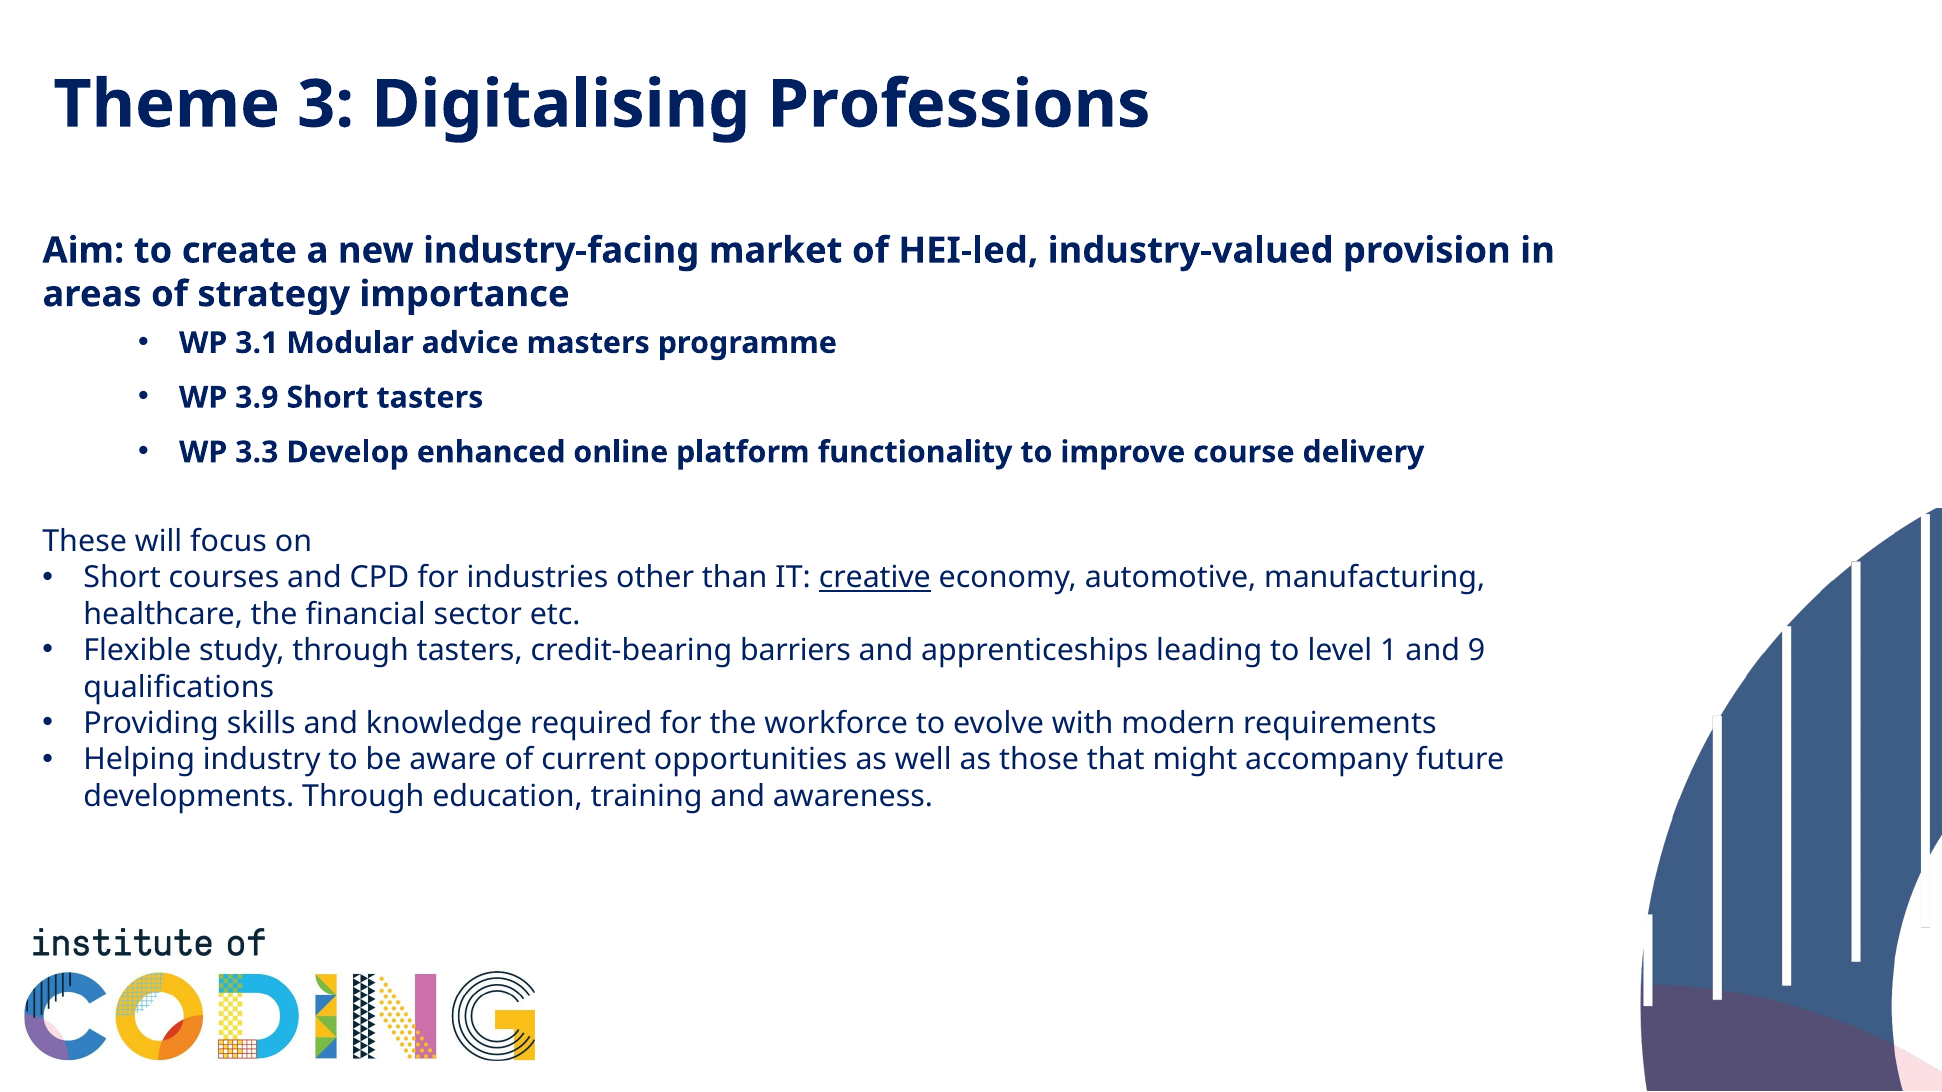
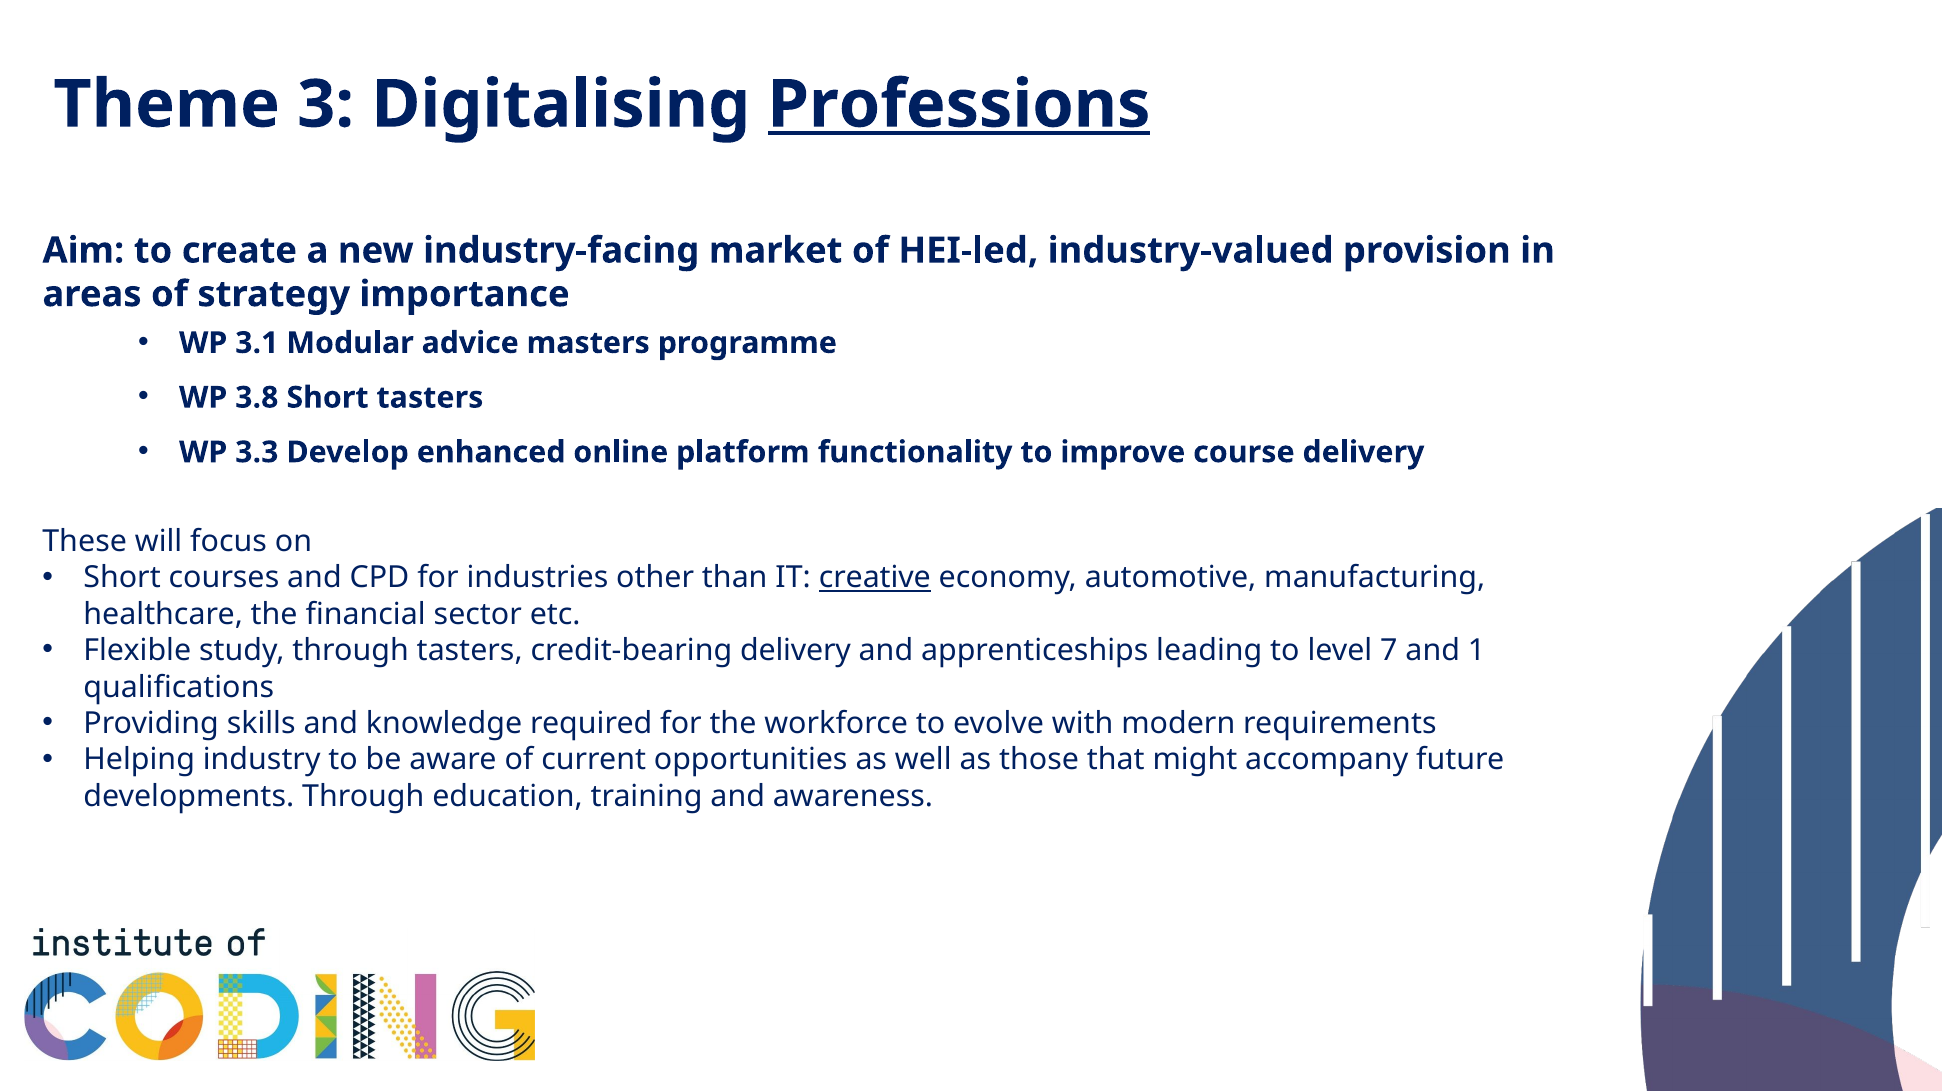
Professions underline: none -> present (959, 105)
3.9: 3.9 -> 3.8 (257, 398)
credit-bearing barriers: barriers -> delivery (796, 651)
1: 1 -> 7 (1389, 651)
9: 9 -> 1 (1477, 651)
